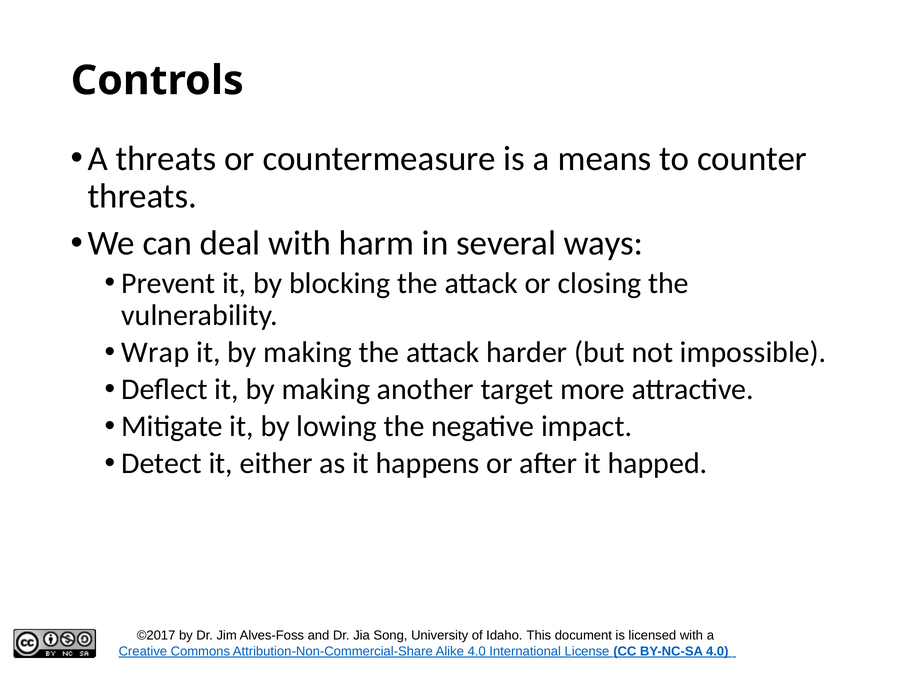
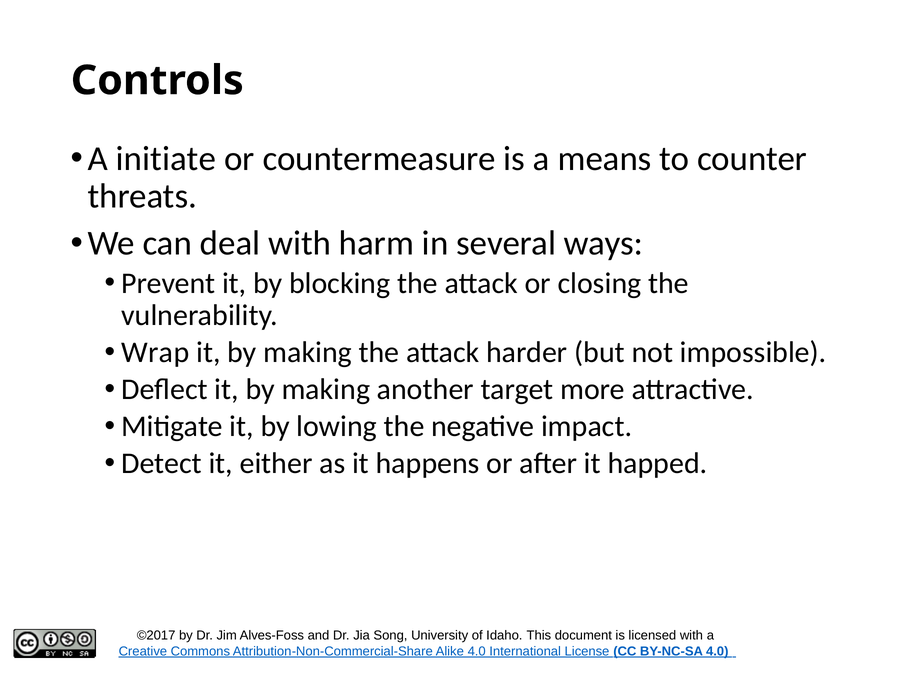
A threats: threats -> initiate (166, 159)
